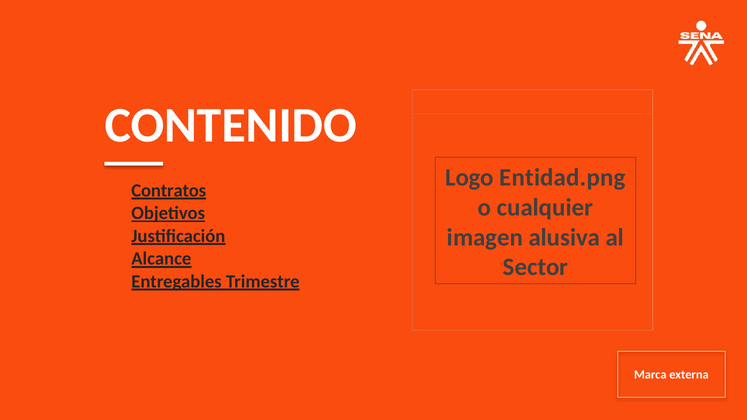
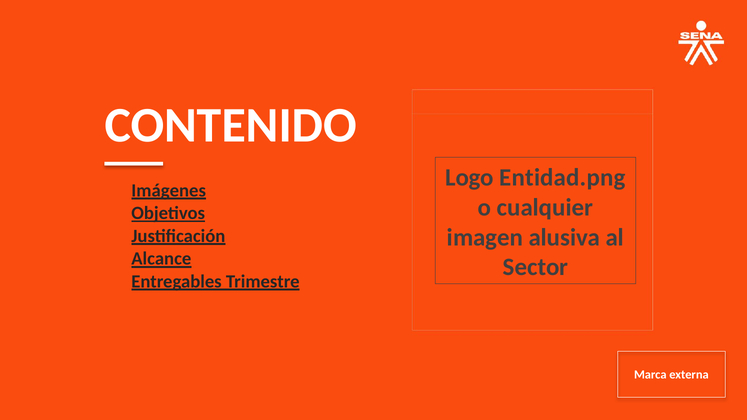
Contratos: Contratos -> Imágenes (169, 190)
